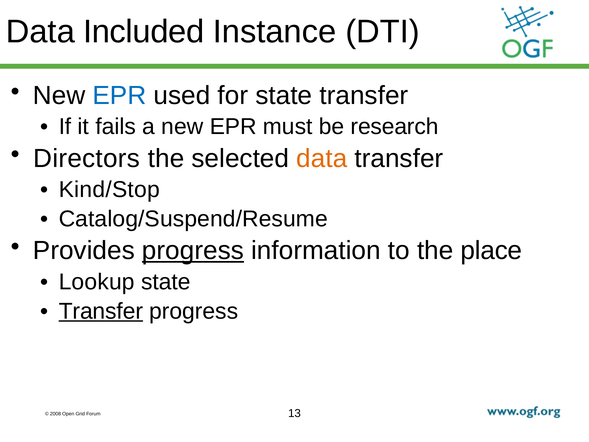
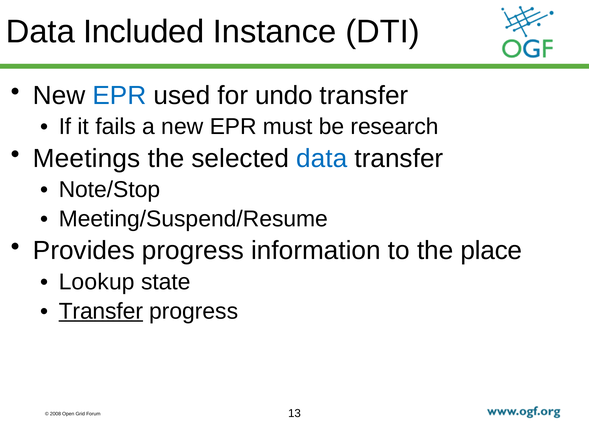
for state: state -> undo (284, 95)
Directors: Directors -> Meetings (87, 158)
data colour: orange -> blue (322, 158)
Kind/Stop: Kind/Stop -> Note/Stop (109, 189)
Catalog/Suspend/Resume: Catalog/Suspend/Resume -> Meeting/Suspend/Resume (193, 219)
progress underline: present -> none (193, 251)
